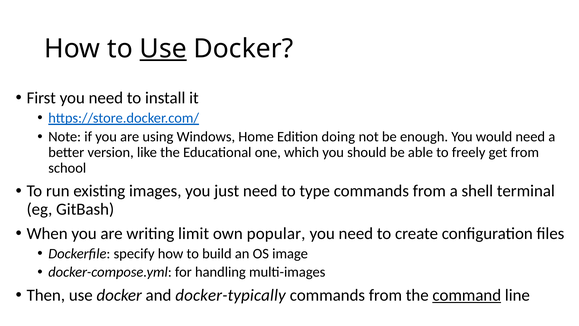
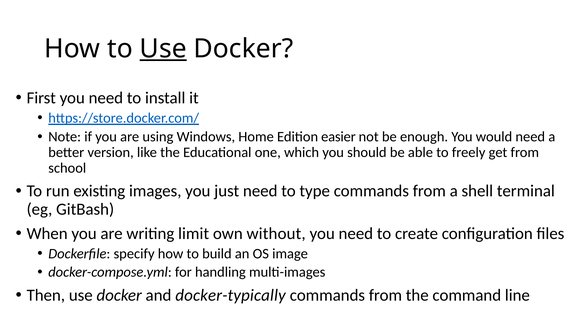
doing: doing -> easier (338, 137)
popular: popular -> without (276, 233)
command underline: present -> none (467, 295)
